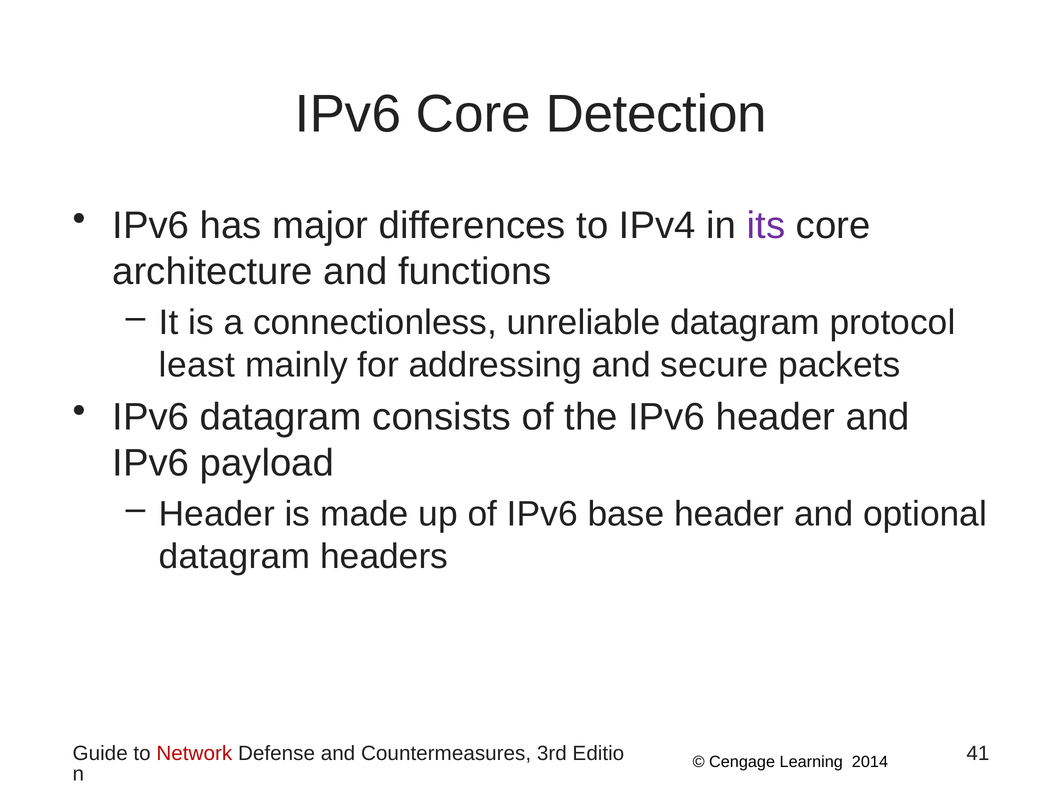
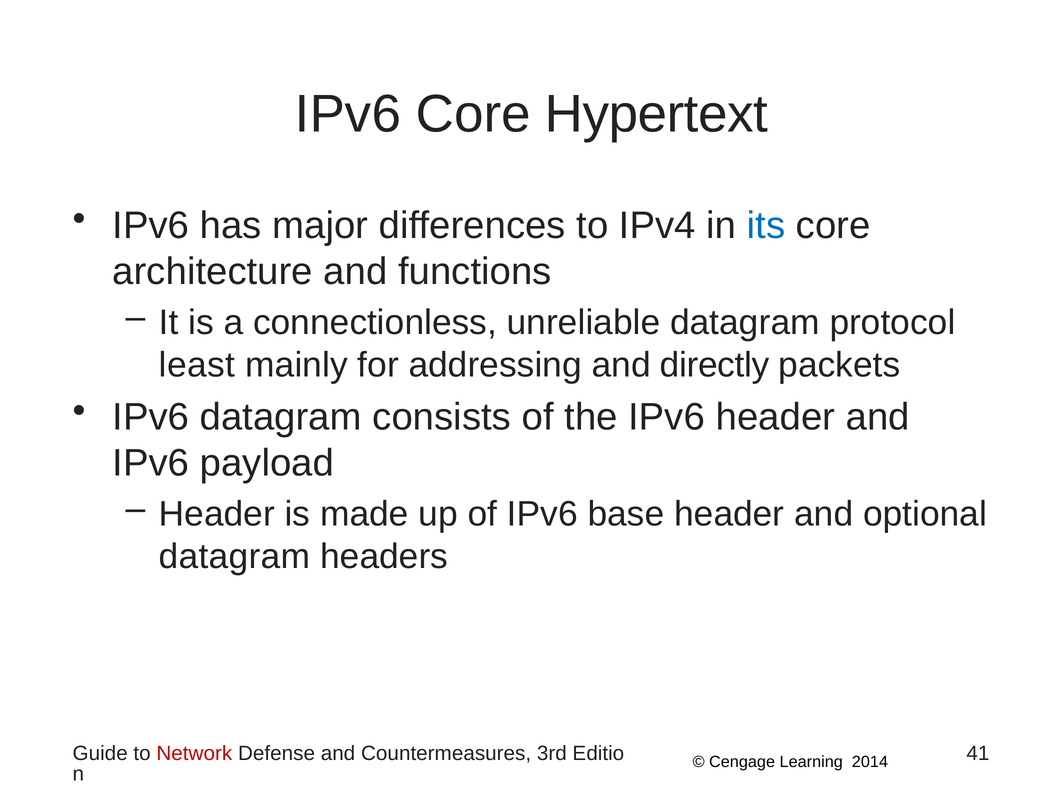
Detection: Detection -> Hypertext (656, 114)
its colour: purple -> blue (766, 226)
secure: secure -> directly (715, 365)
